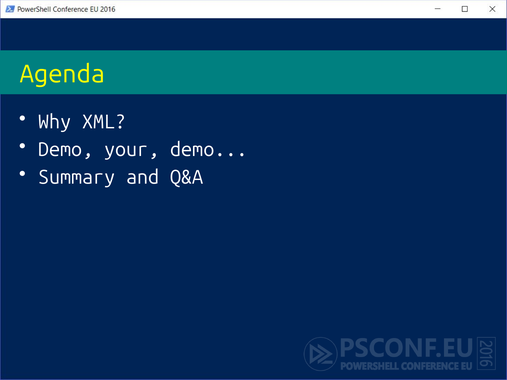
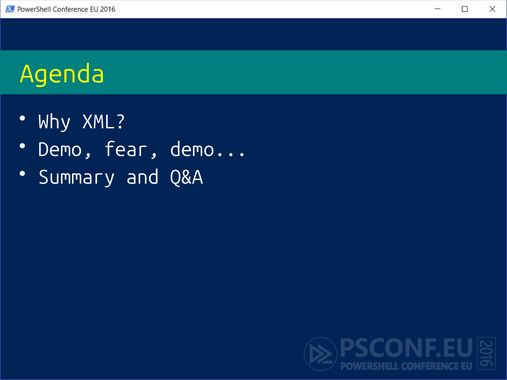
your: your -> fear (132, 150)
